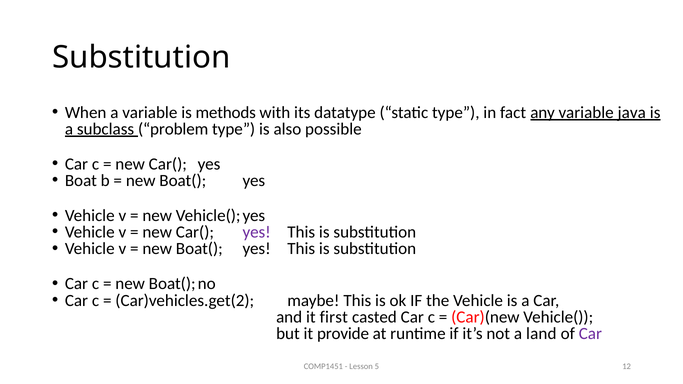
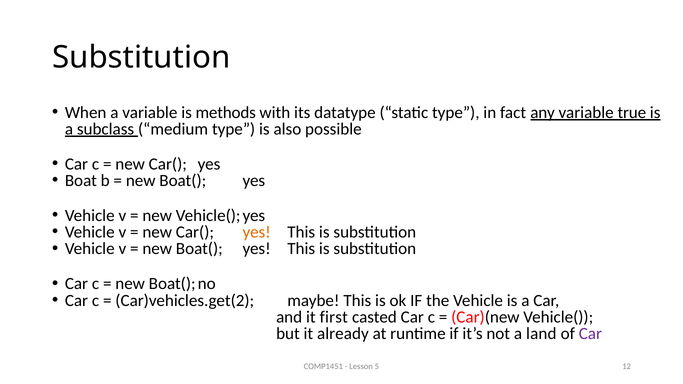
java: java -> true (632, 112)
problem: problem -> medium (173, 129)
yes colour: purple -> orange (257, 232)
provide: provide -> already (343, 334)
